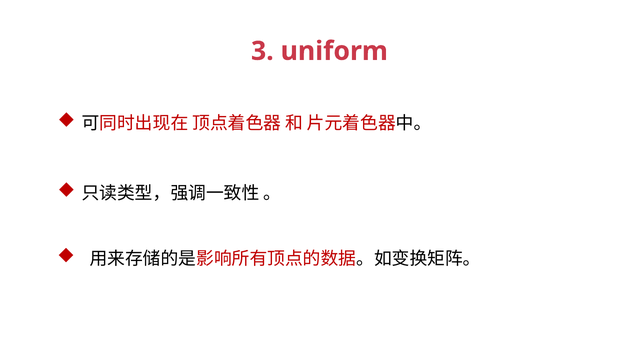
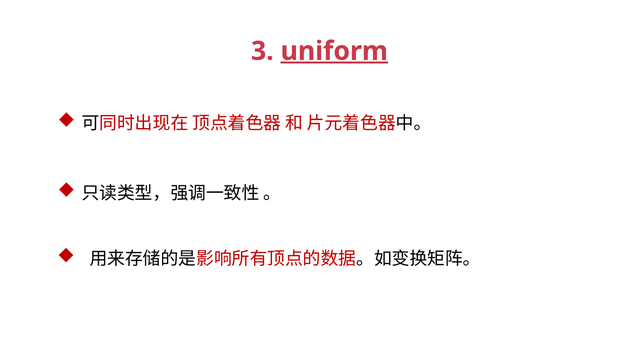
uniform underline: none -> present (334, 51)
